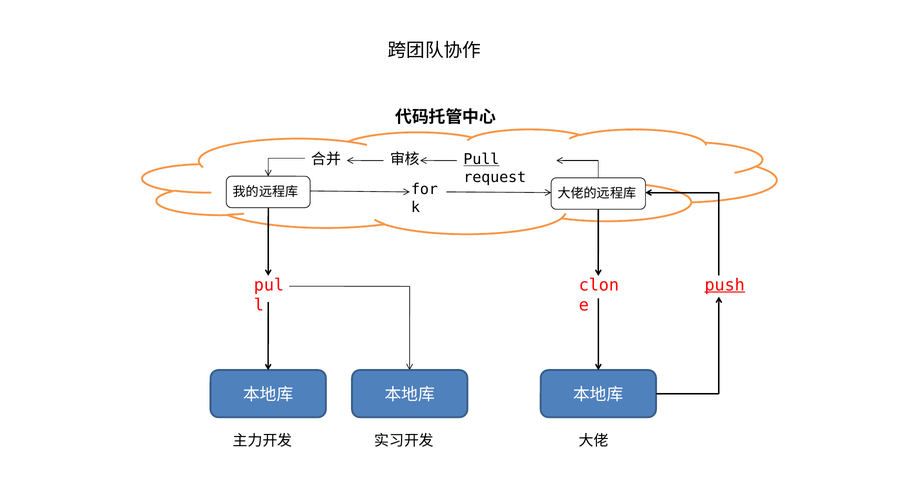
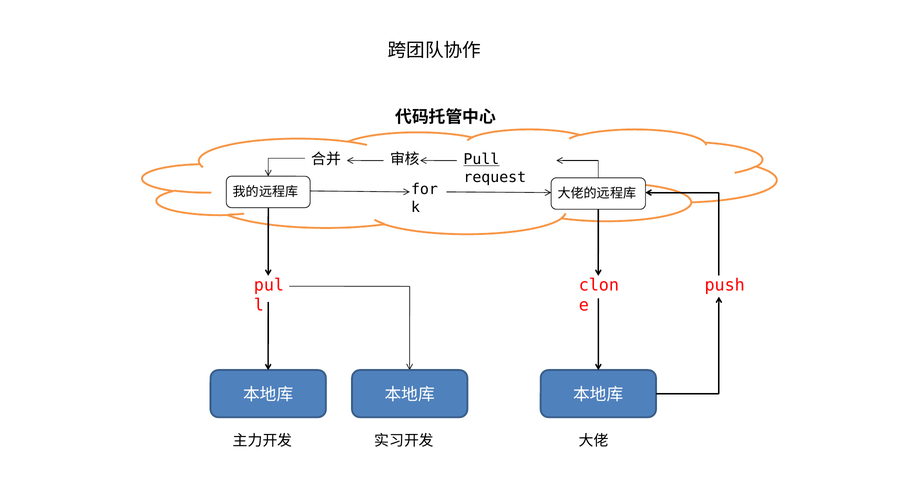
push underline: present -> none (725, 285)
